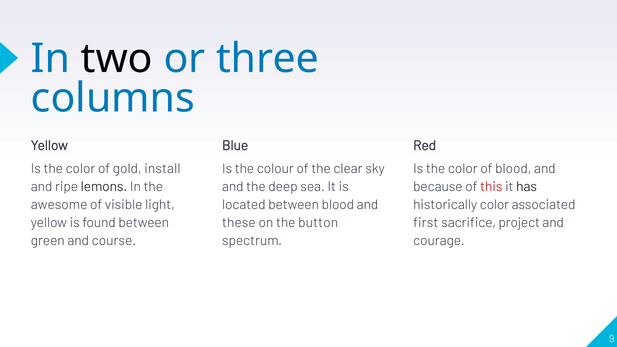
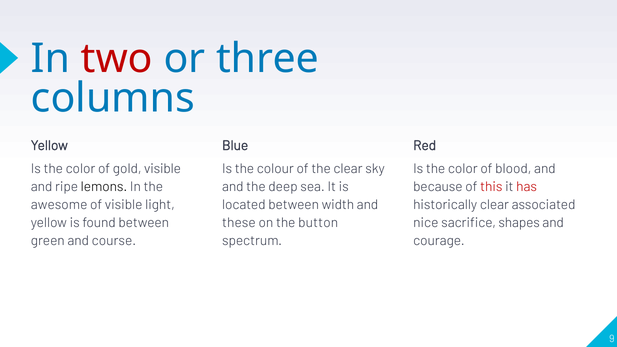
two colour: black -> red (117, 59)
gold install: install -> visible (163, 169)
has colour: black -> red (527, 187)
between blood: blood -> width (338, 205)
historically color: color -> clear (494, 205)
first: first -> nice (426, 223)
project: project -> shapes (519, 223)
